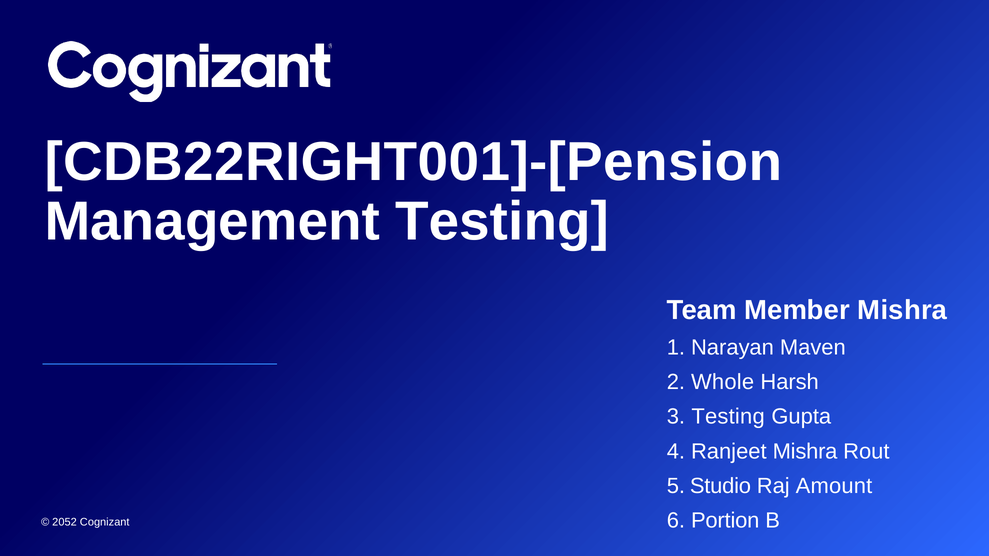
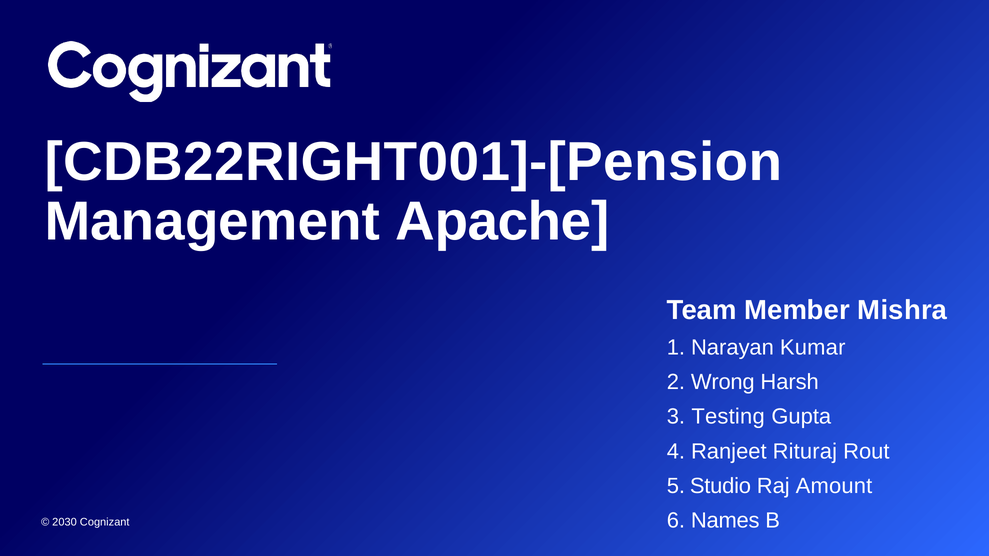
Management Testing: Testing -> Apache (502, 222)
Maven: Maven -> Kumar (813, 348)
Whole: Whole -> Wrong (723, 382)
Ranjeet Mishra: Mishra -> Rituraj (805, 452)
Portion: Portion -> Names (725, 521)
2052: 2052 -> 2030 (64, 522)
